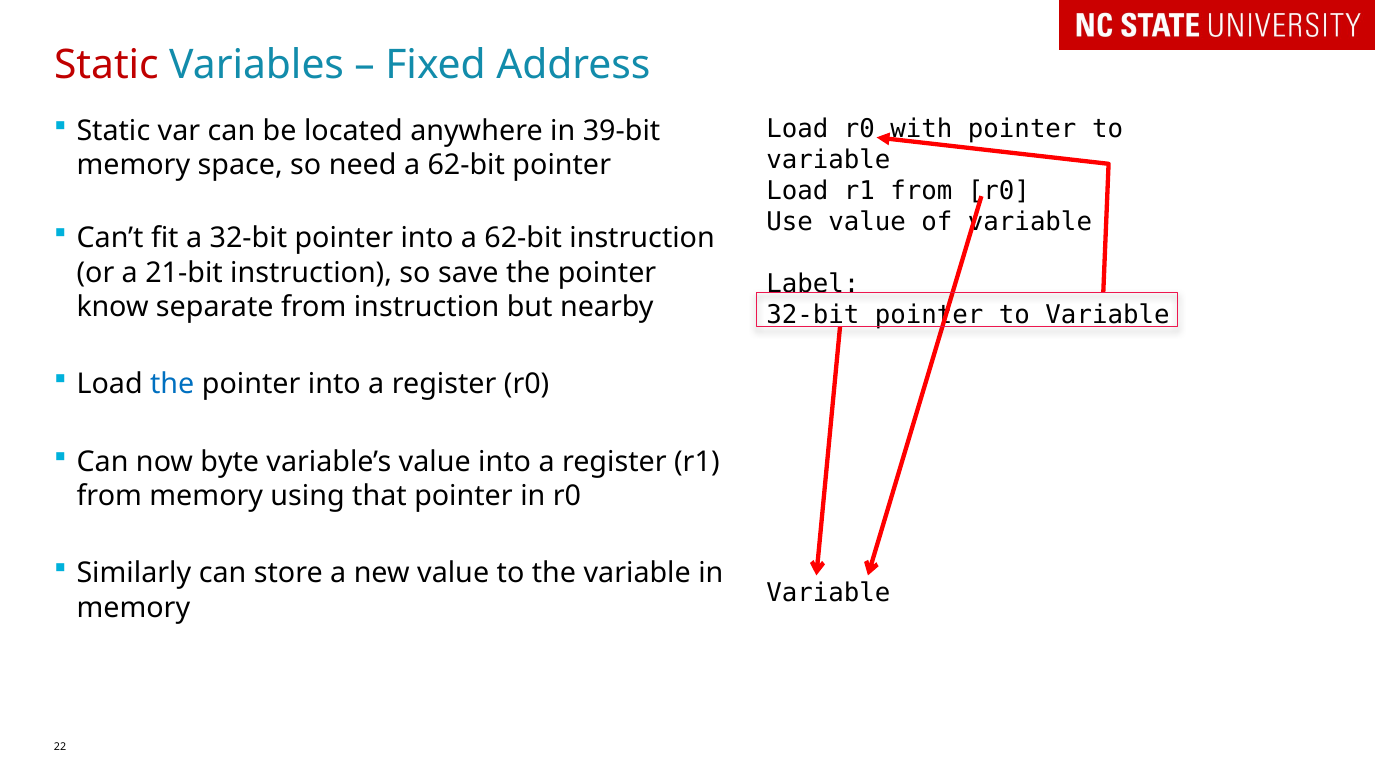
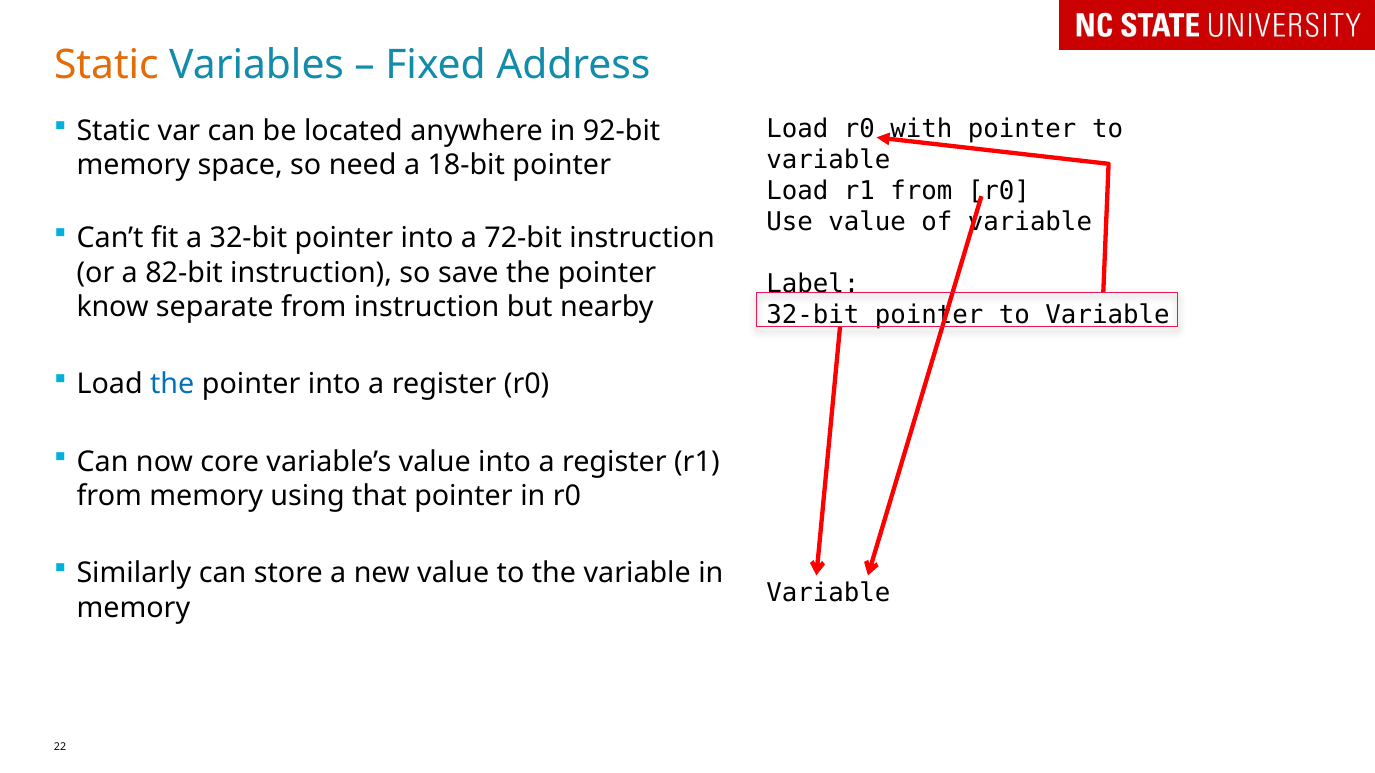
Static colour: red -> orange (106, 65)
39-bit: 39-bit -> 92-bit (622, 131)
need a 62-bit: 62-bit -> 18-bit (466, 165)
into a 62-bit: 62-bit -> 72-bit (523, 238)
21-bit: 21-bit -> 82-bit (184, 273)
byte: byte -> core (230, 462)
